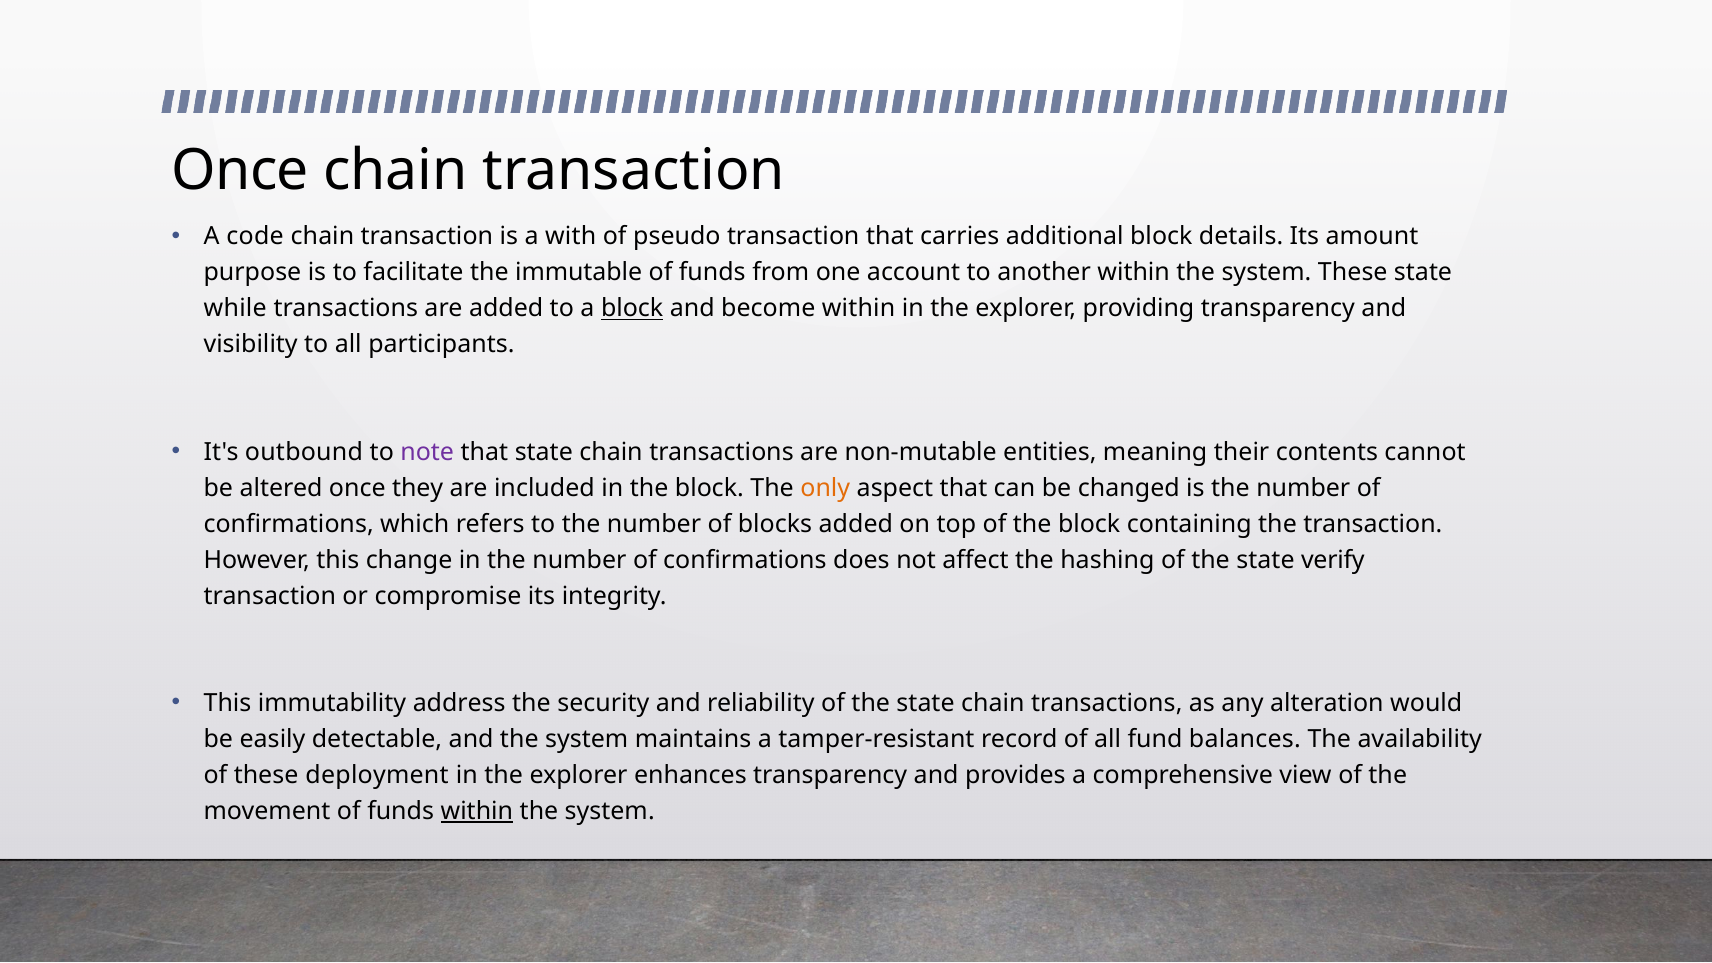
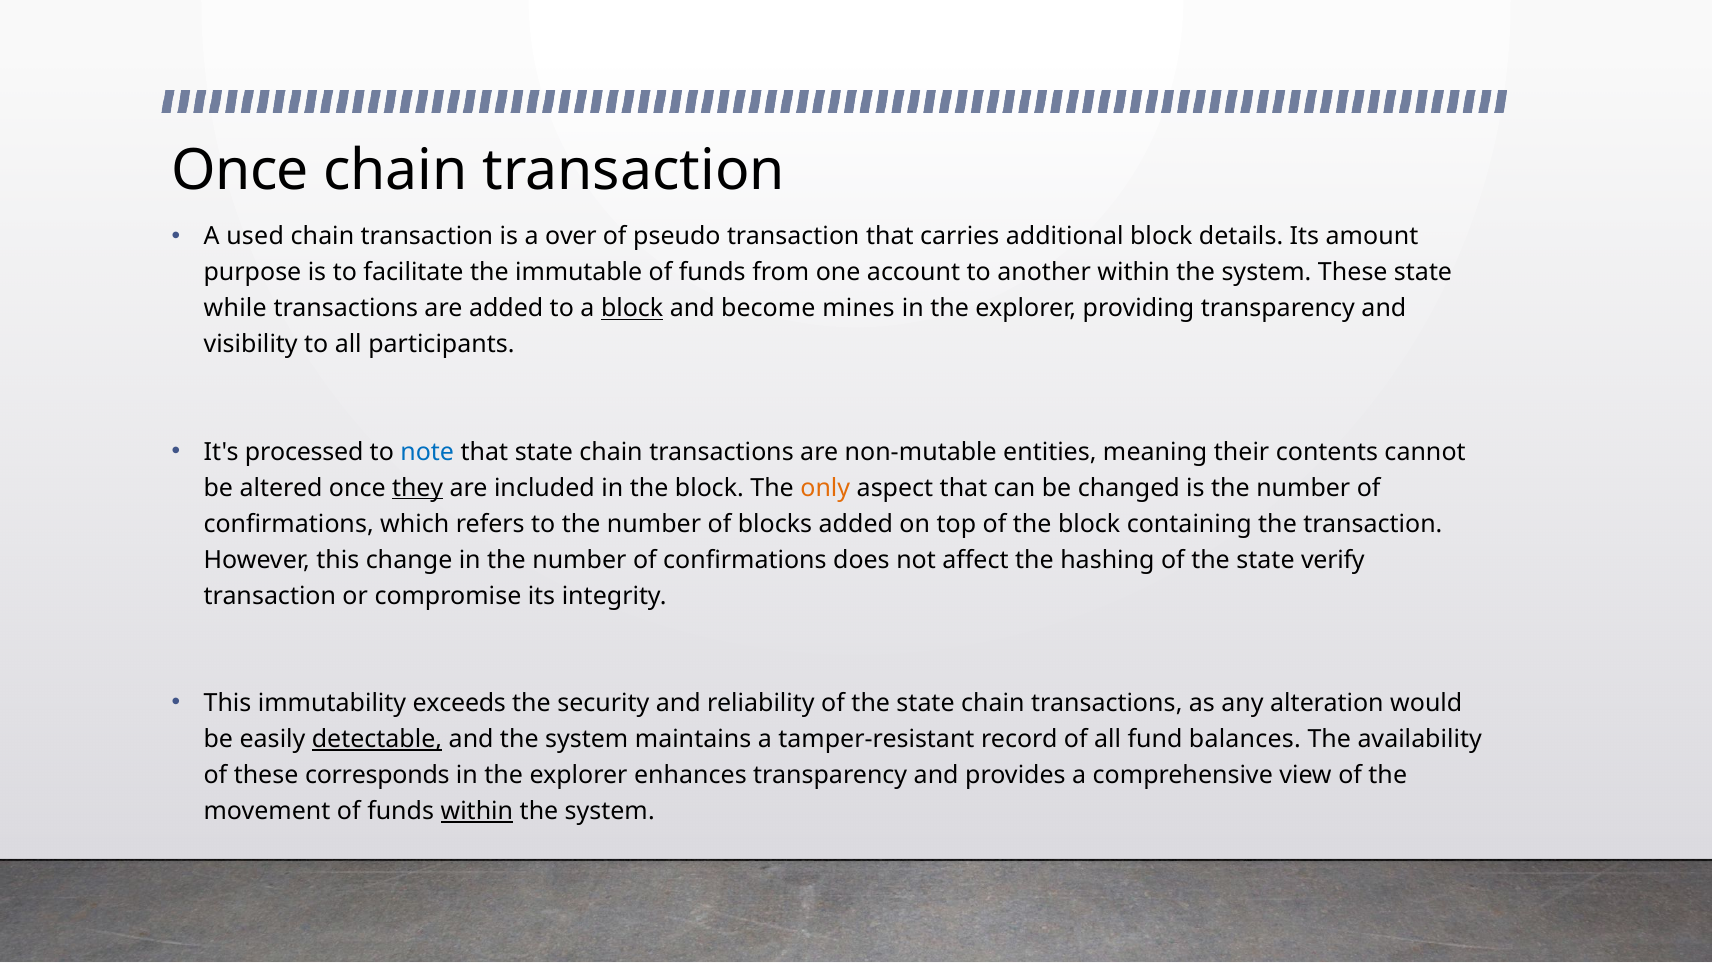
code: code -> used (255, 237)
with: with -> over (571, 237)
become within: within -> mines (859, 309)
outbound: outbound -> processed (304, 452)
note colour: purple -> blue (427, 452)
they underline: none -> present (418, 488)
address: address -> exceeds (459, 703)
detectable underline: none -> present (377, 739)
deployment: deployment -> corresponds (377, 775)
